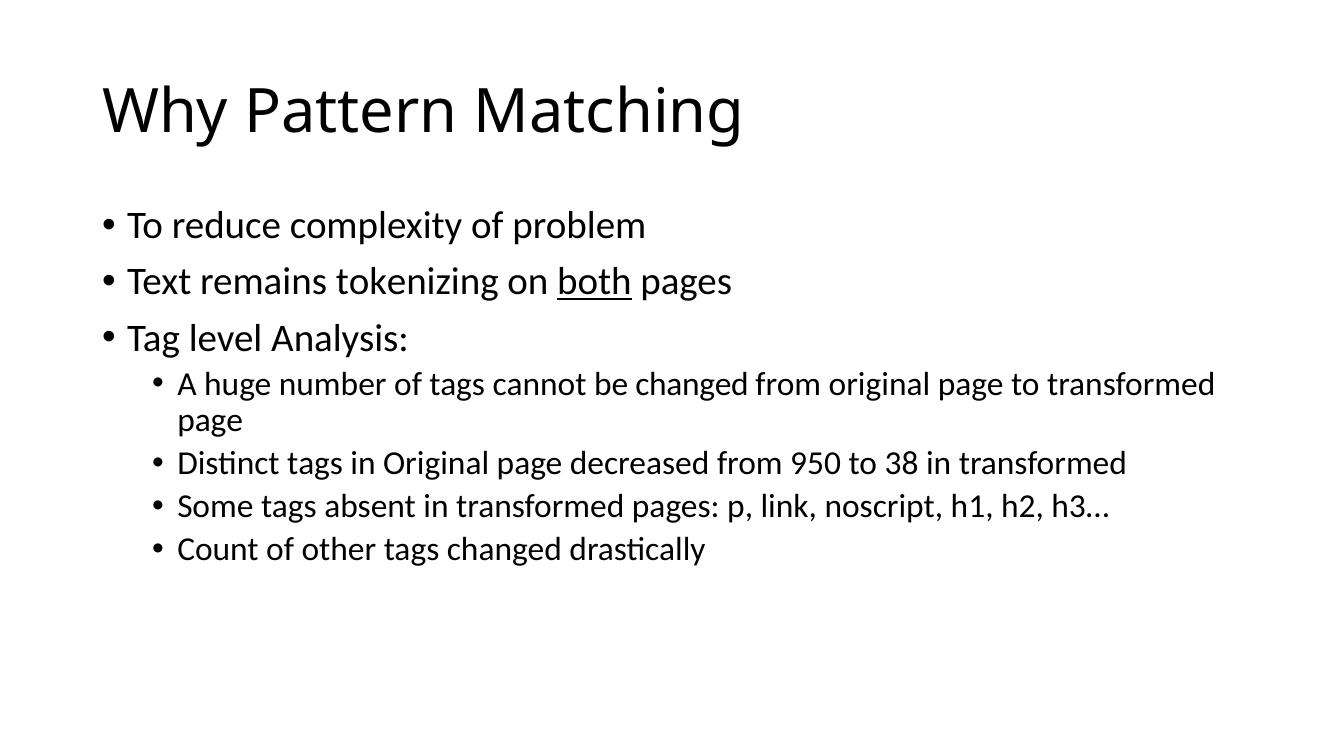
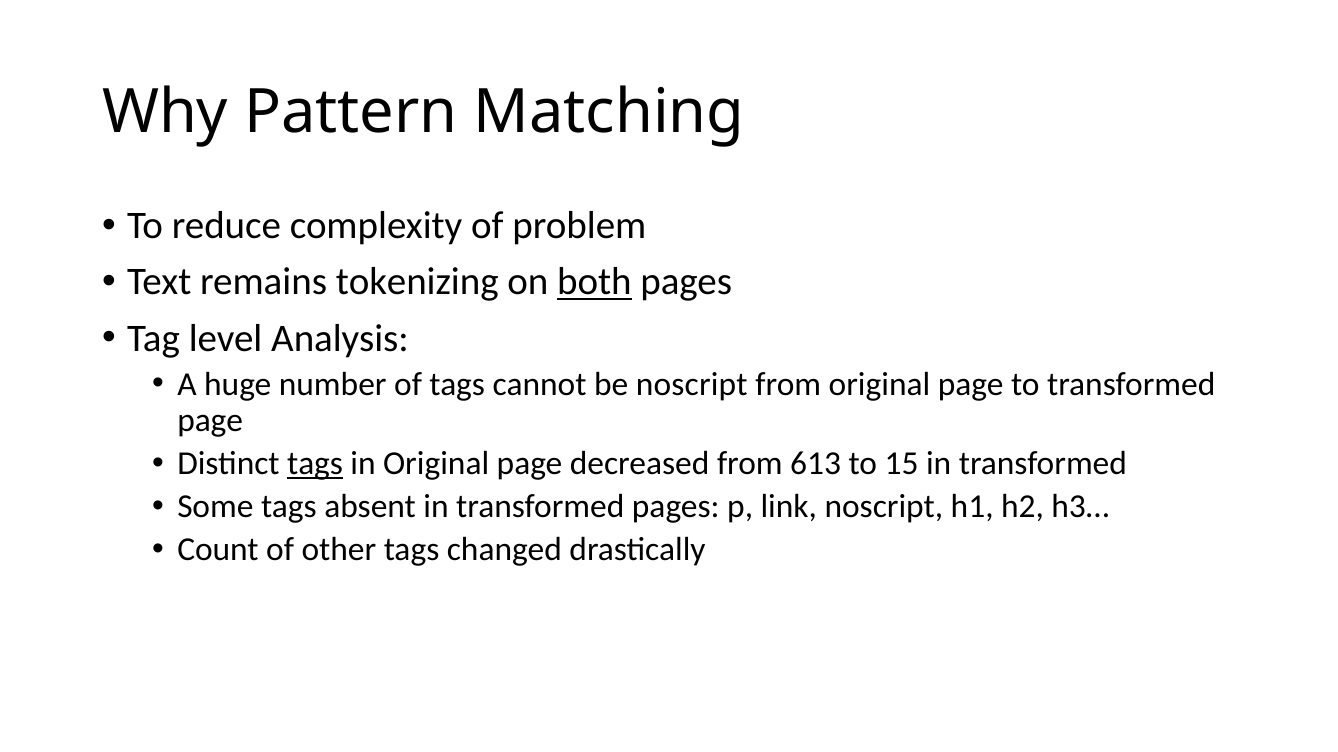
be changed: changed -> noscript (692, 385)
tags underline: none -> present (315, 464)
950: 950 -> 613 (816, 464)
38: 38 -> 15 (902, 464)
